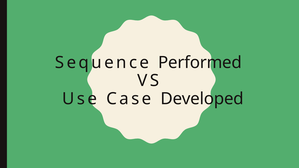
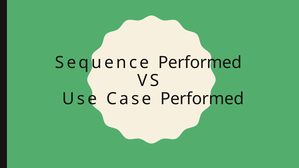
Case Developed: Developed -> Performed (202, 99)
